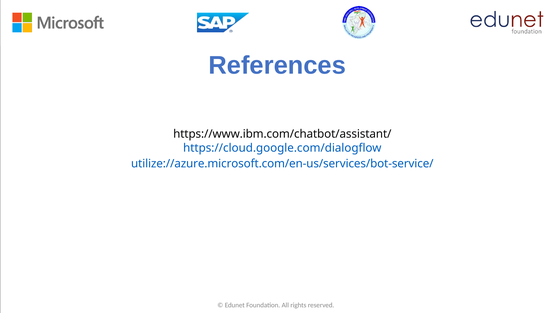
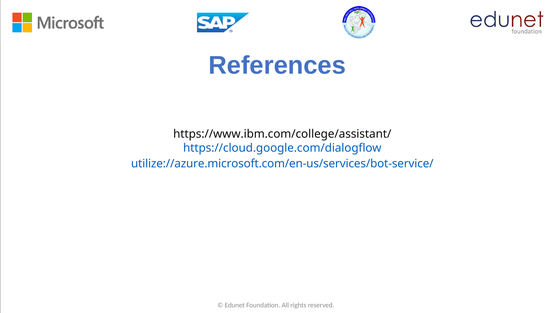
https://www.ibm.com/chatbot/assistant/: https://www.ibm.com/chatbot/assistant/ -> https://www.ibm.com/college/assistant/ (282, 134)
